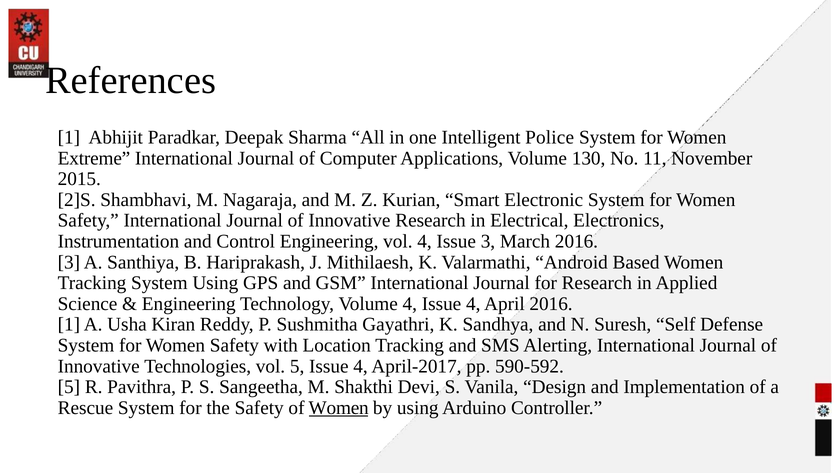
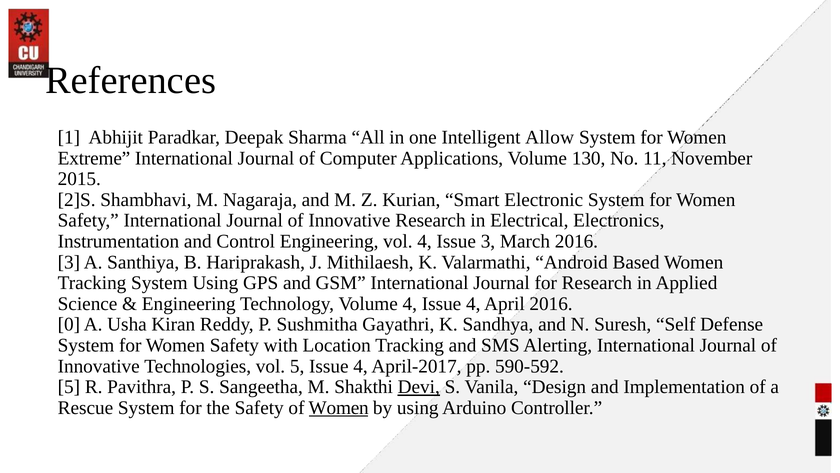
Police: Police -> Allow (550, 137)
1: 1 -> 0 (69, 324)
Devi underline: none -> present (419, 387)
